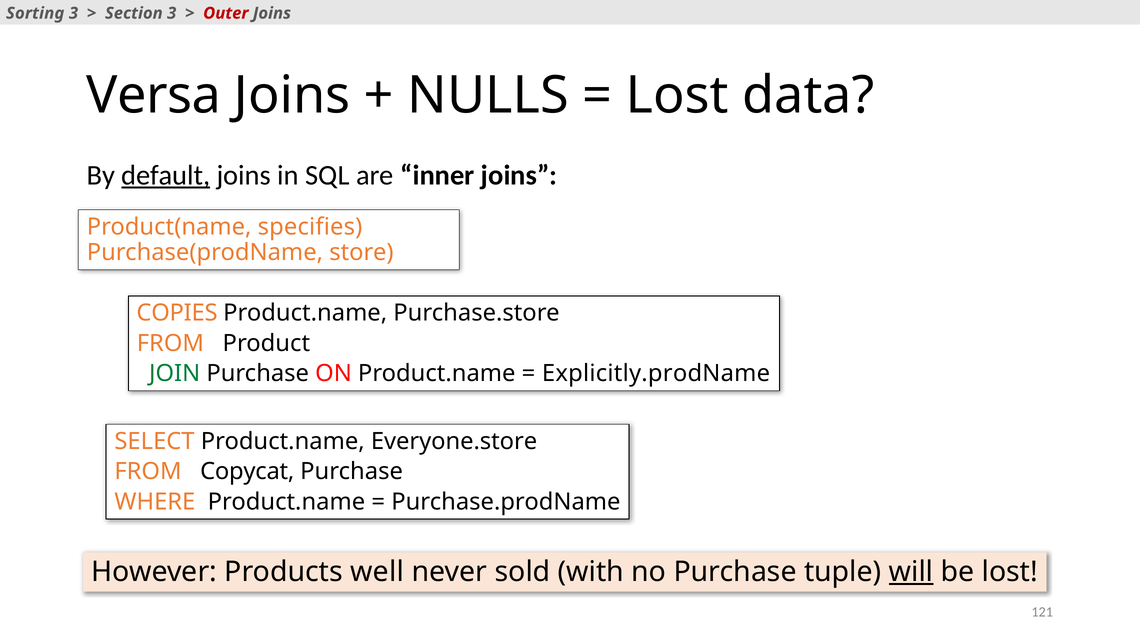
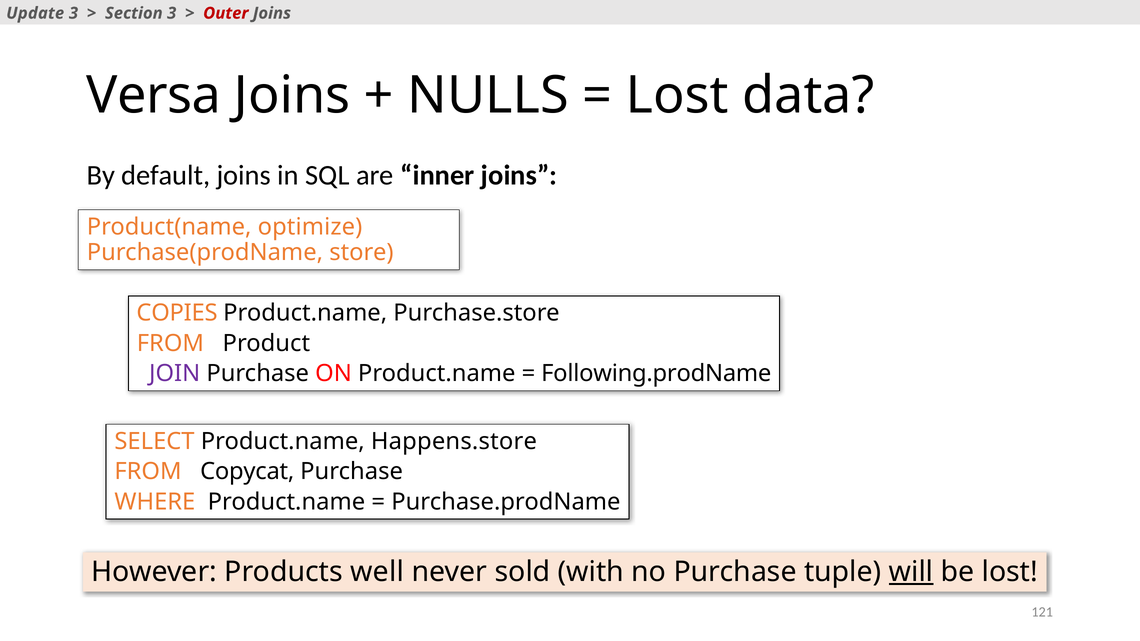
Sorting: Sorting -> Update (35, 13)
default underline: present -> none (166, 175)
specifies: specifies -> optimize (310, 227)
JOIN colour: green -> purple (175, 374)
Explicitly.prodName: Explicitly.prodName -> Following.prodName (656, 374)
Everyone.store: Everyone.store -> Happens.store (454, 441)
